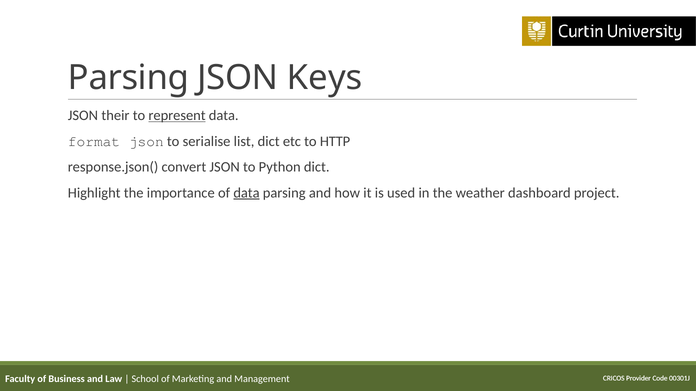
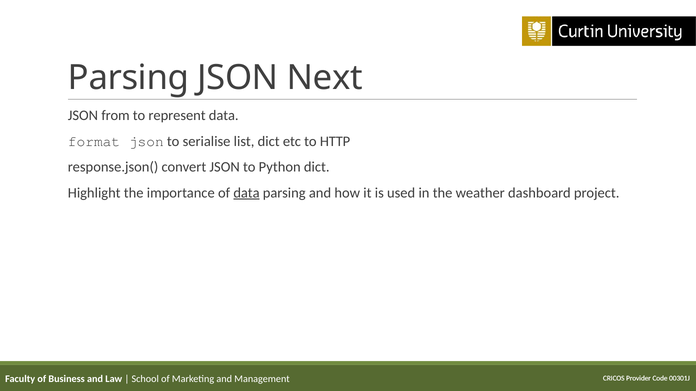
Keys: Keys -> Next (325, 78)
their: their -> from (116, 116)
represent underline: present -> none (177, 116)
